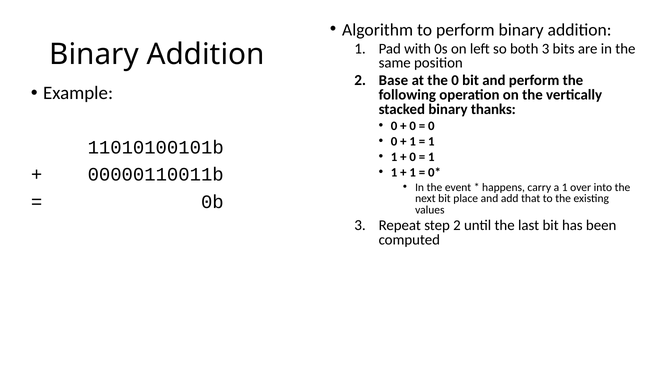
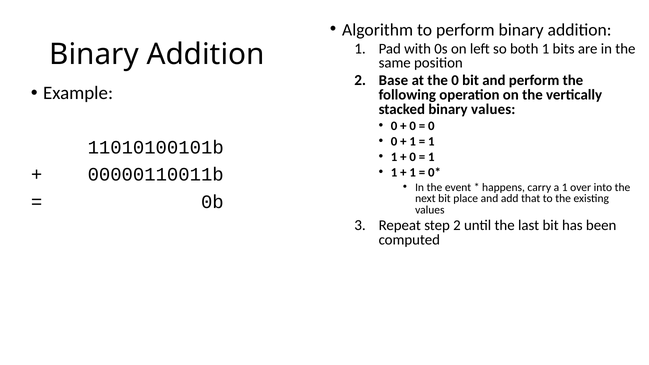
both 3: 3 -> 1 (546, 49)
binary thanks: thanks -> values (493, 109)
